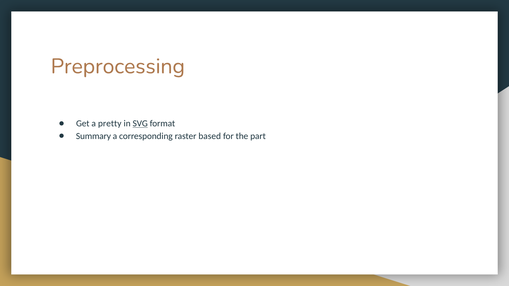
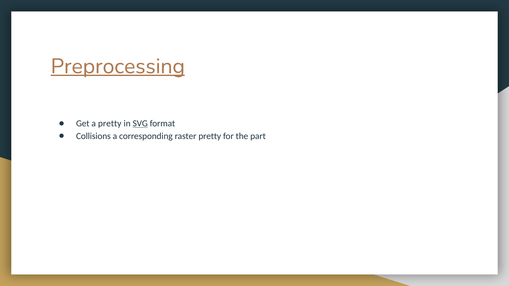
Preprocessing underline: none -> present (118, 66)
Summary: Summary -> Collisions (93, 136)
raster based: based -> pretty (210, 136)
